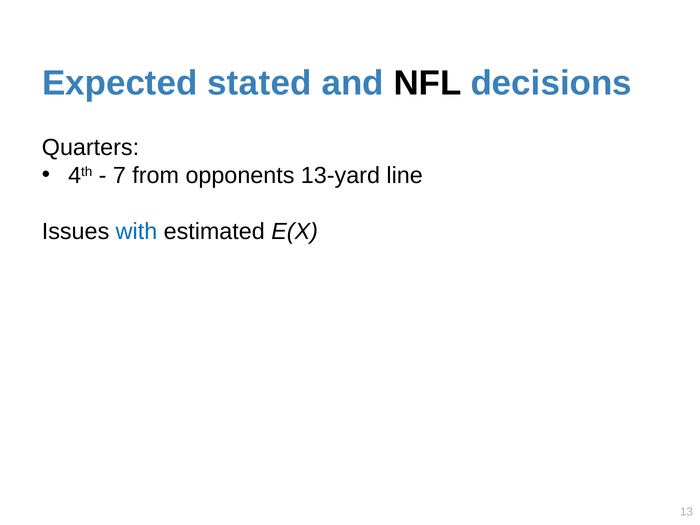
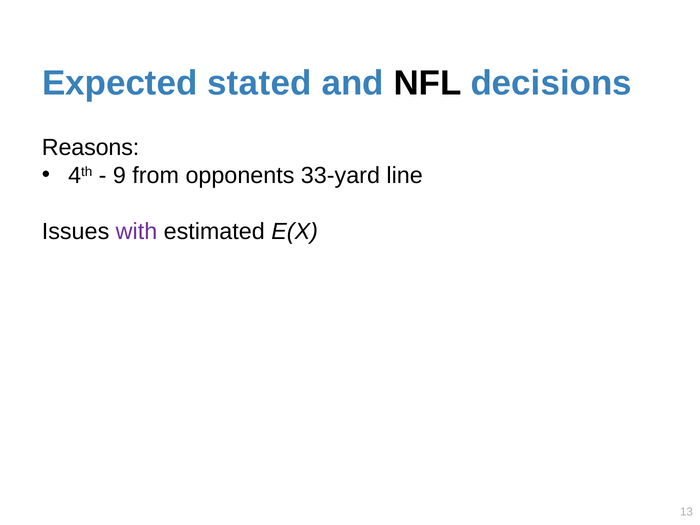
Quarters: Quarters -> Reasons (91, 147)
7: 7 -> 9 (119, 175)
13-yard: 13-yard -> 33-yard (340, 175)
with colour: blue -> purple (136, 231)
